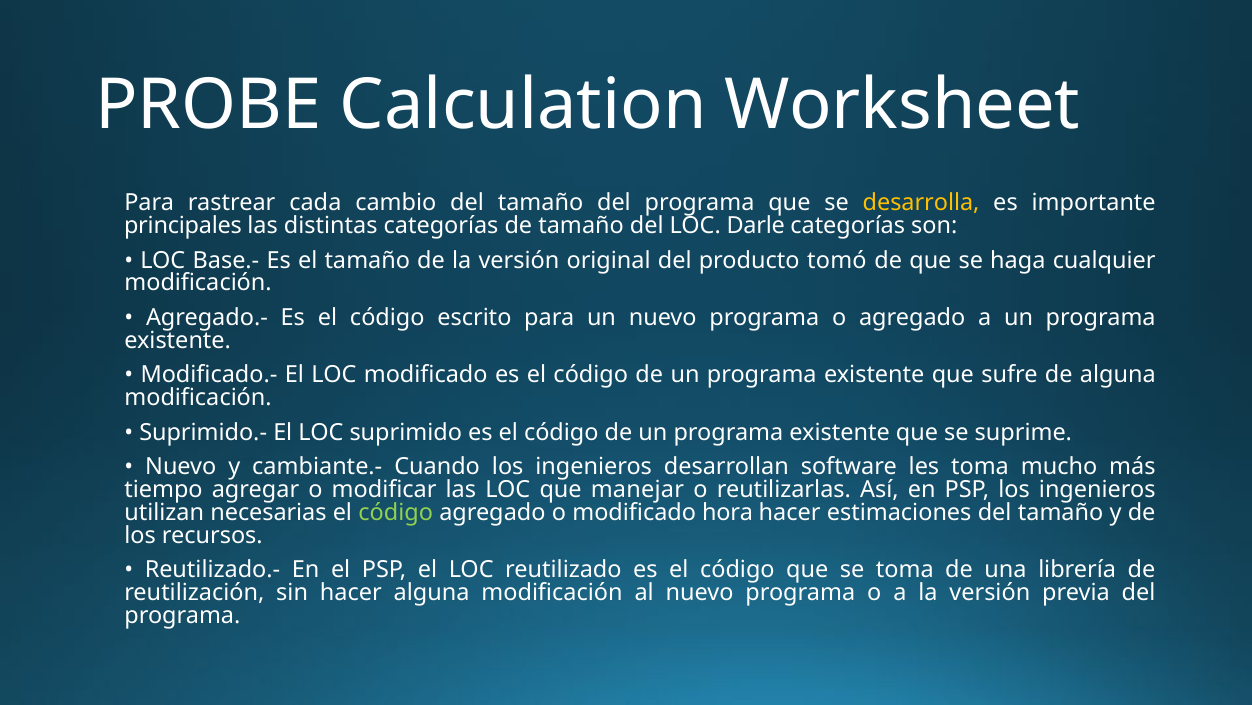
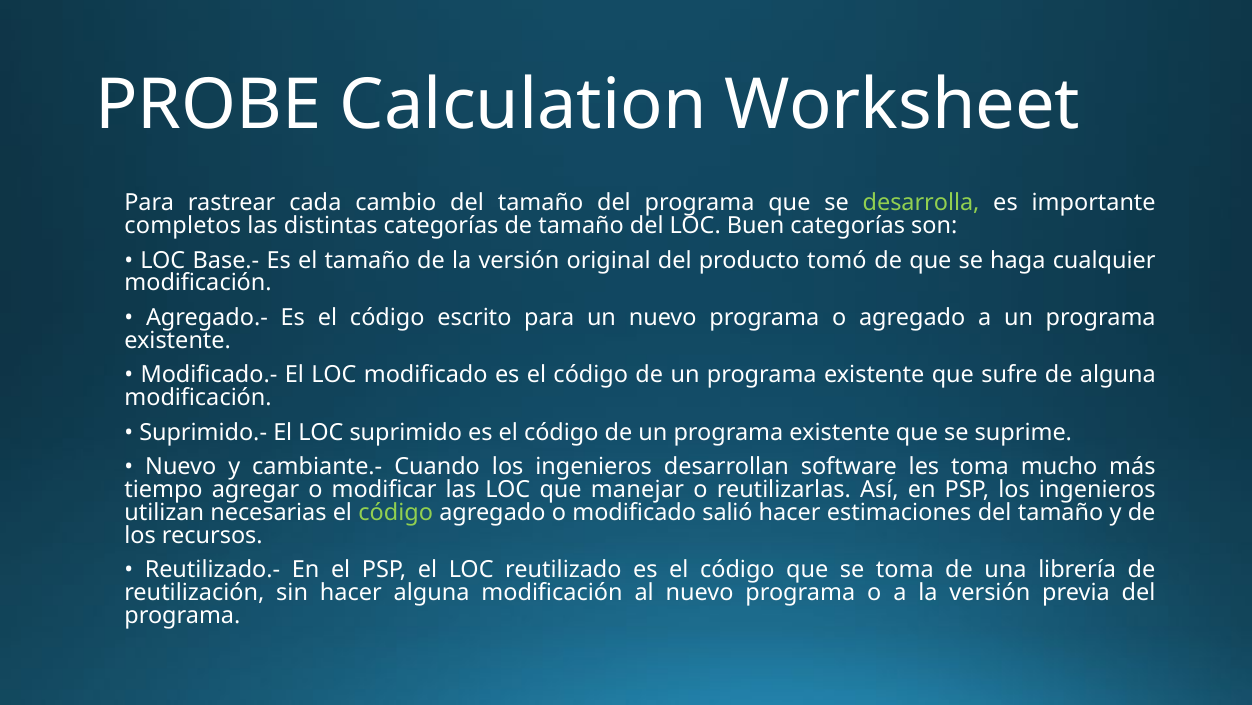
desarrolla colour: yellow -> light green (921, 203)
principales: principales -> completos (183, 225)
Darle: Darle -> Buen (756, 225)
hora: hora -> salió (727, 512)
